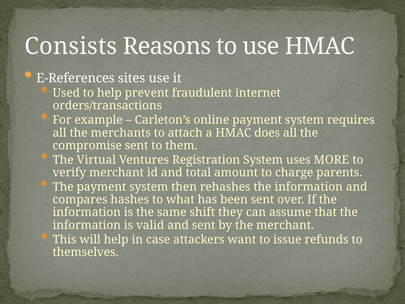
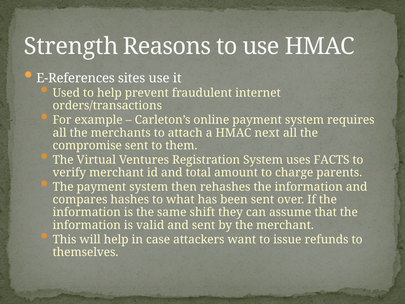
Consists: Consists -> Strength (71, 46)
does: does -> next (267, 133)
MORE: MORE -> FACTS (332, 160)
